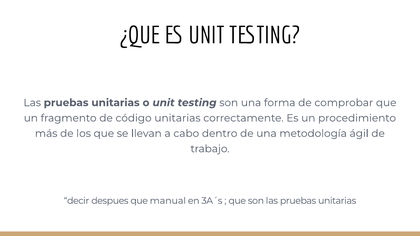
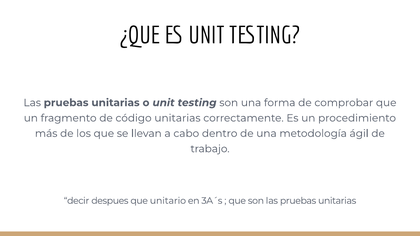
manual: manual -> unitario (168, 201)
